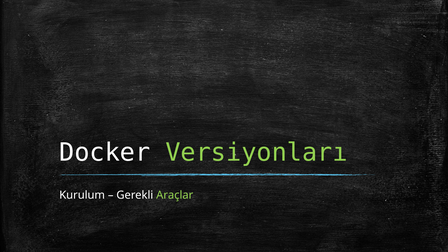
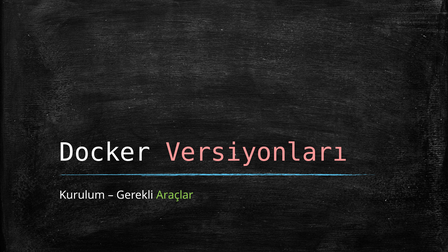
Versiyonları colour: light green -> pink (257, 153)
